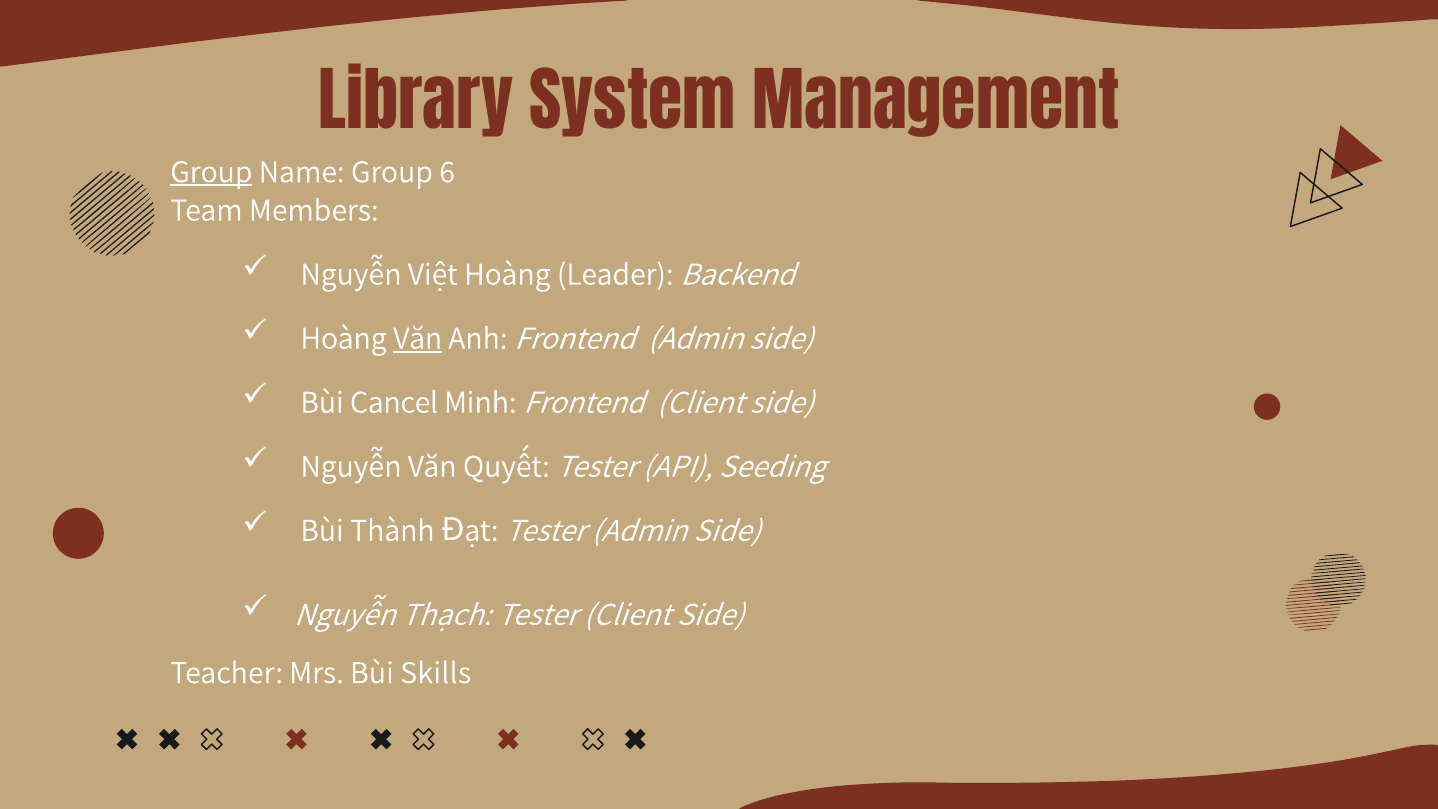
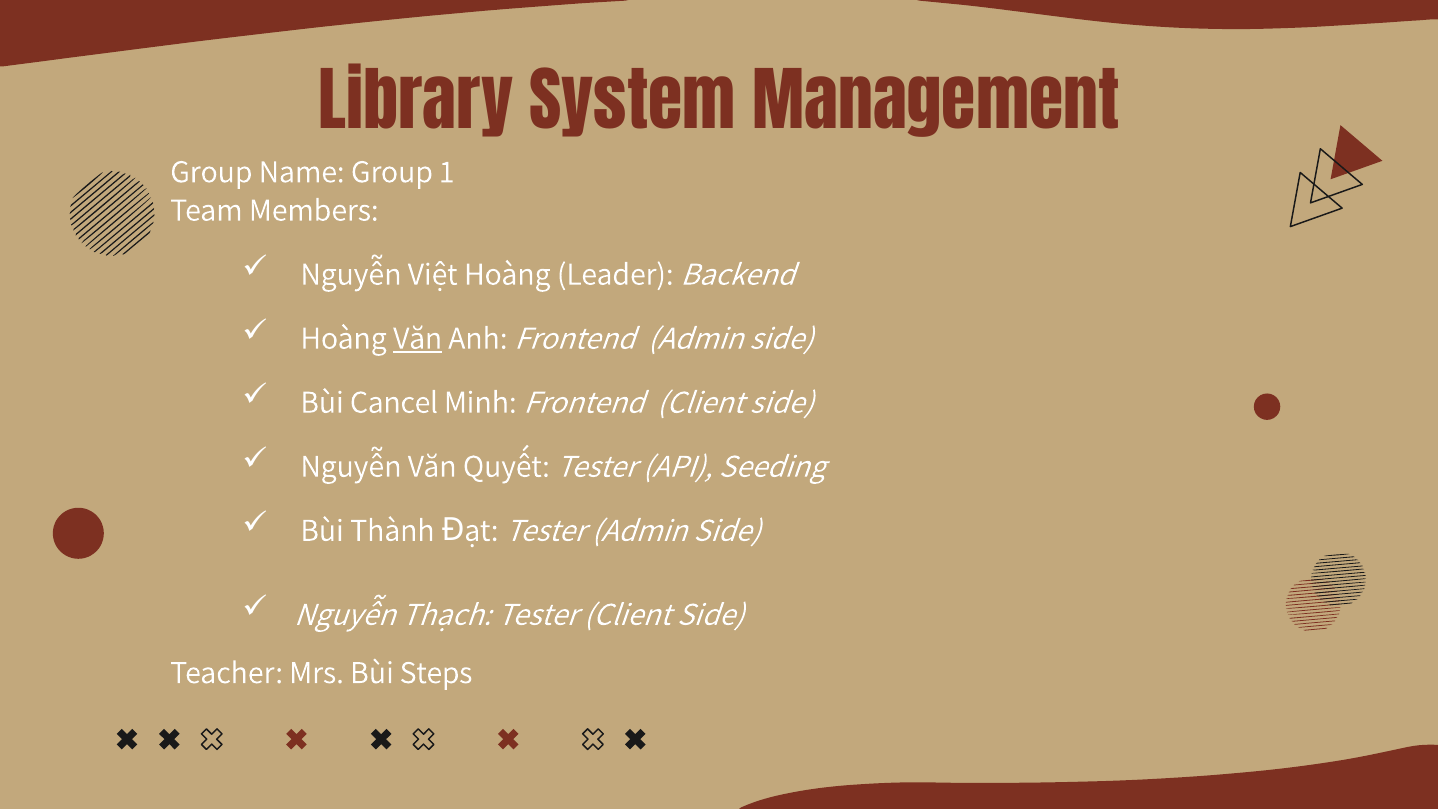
Group underline: present -> none (211, 172)
6: 6 -> 1 (447, 172)
Skills: Skills -> Steps (436, 673)
